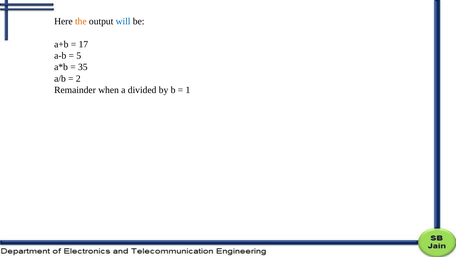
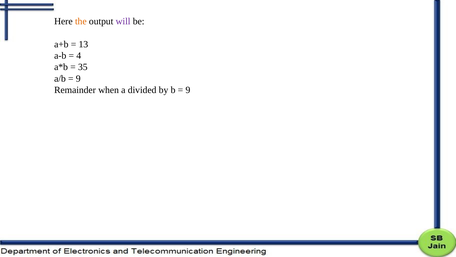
will colour: blue -> purple (123, 21)
17: 17 -> 13 (83, 44)
5: 5 -> 4 (79, 56)
2: 2 -> 9 (78, 78)
1: 1 -> 9 (188, 90)
